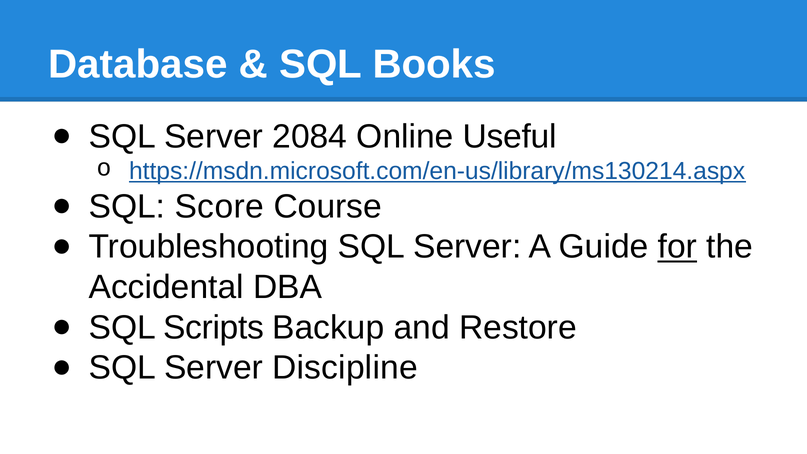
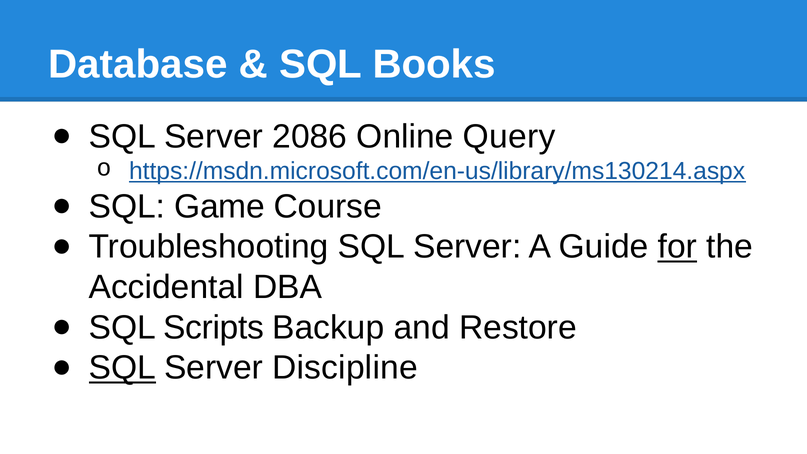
2084: 2084 -> 2086 (310, 137)
Useful: Useful -> Query (509, 137)
Score: Score -> Game (220, 206)
SQL underline: none -> present (122, 368)
